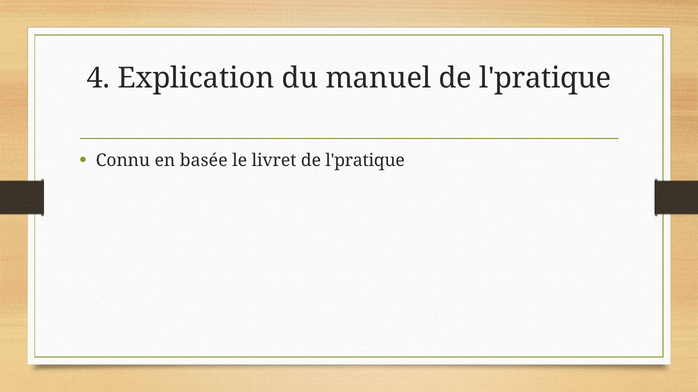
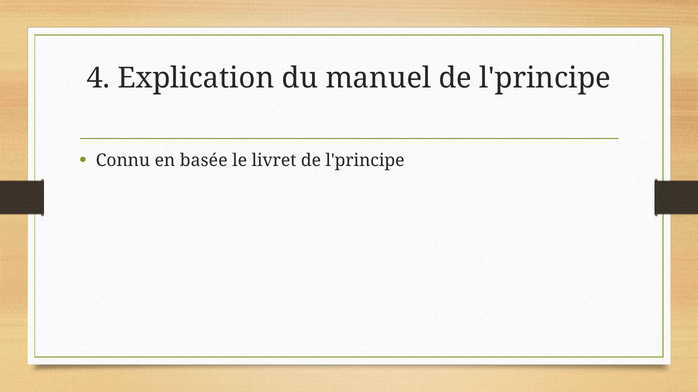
manuel de l'pratique: l'pratique -> l'principe (545, 78)
livret de l'pratique: l'pratique -> l'principe (365, 161)
